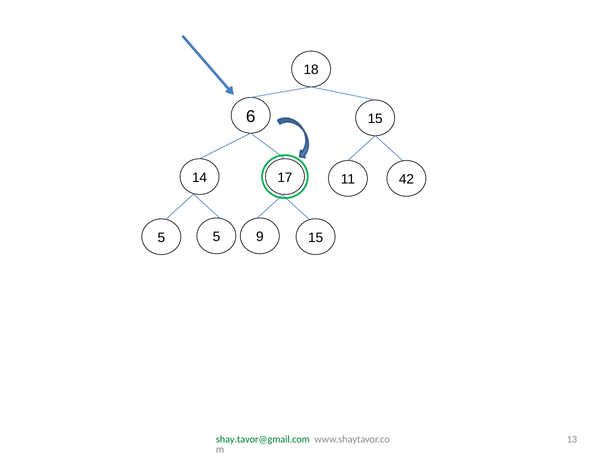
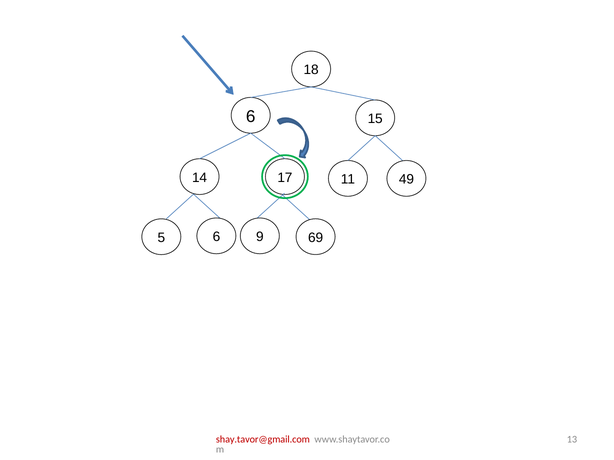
42: 42 -> 49 (406, 180)
5 5: 5 -> 6 (216, 237)
9 15: 15 -> 69 (316, 238)
shay.tavor@gmail.com colour: green -> red (263, 440)
